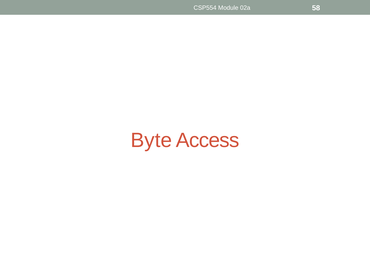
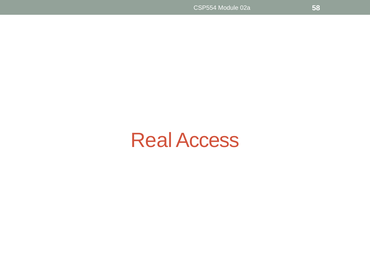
Byte: Byte -> Real (151, 140)
